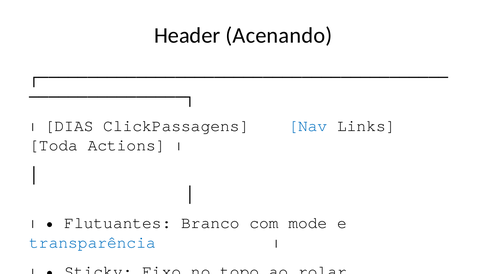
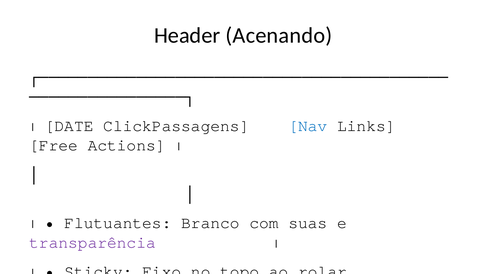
DIAS: DIAS -> DATE (69, 126)
Toda: Toda -> Free (54, 145)
mode: mode -> suas (308, 223)
transparência colour: blue -> purple (93, 242)
